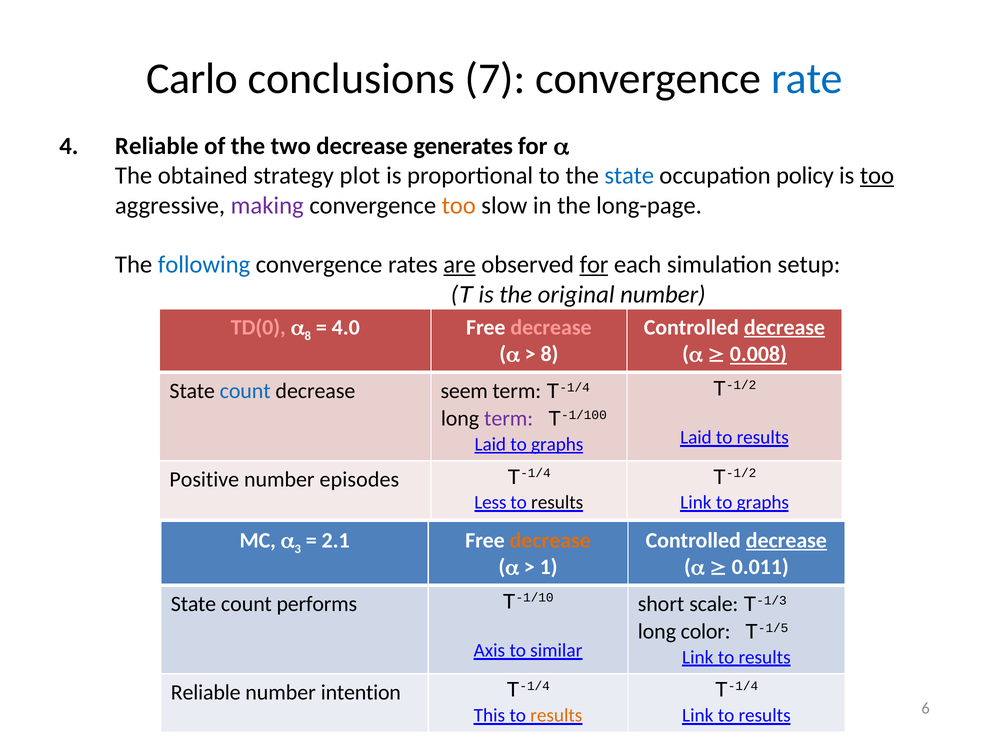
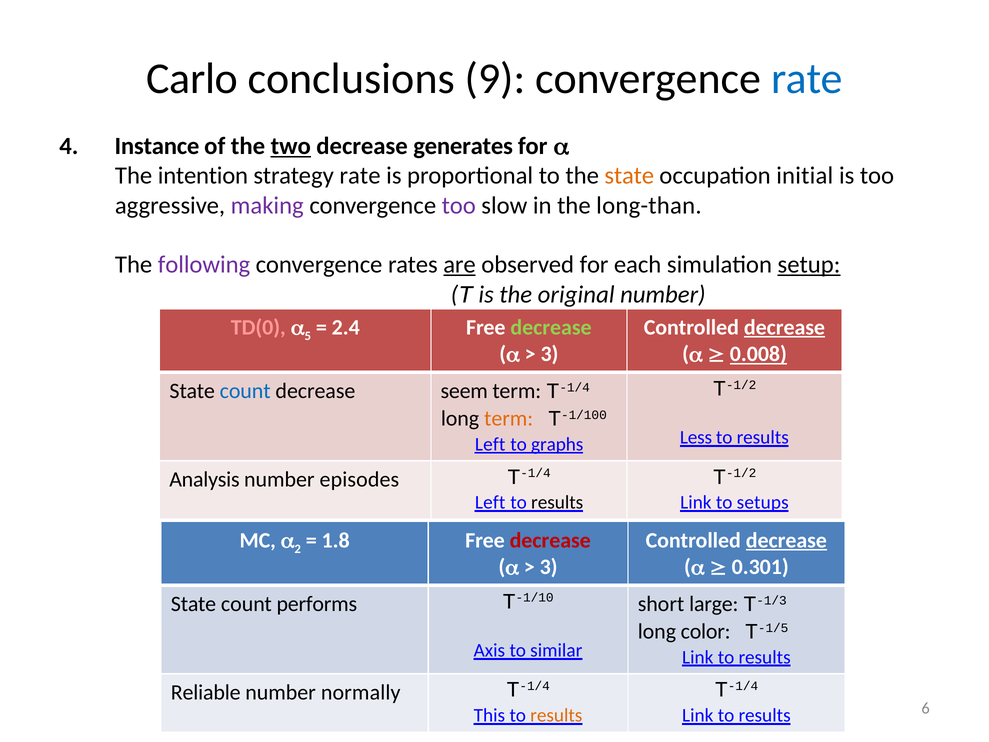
7: 7 -> 9 (495, 79)
Reliable: Reliable -> Instance (157, 146)
two underline: none -> present (291, 146)
obtained: obtained -> intention (203, 176)
strategy plot: plot -> rate (360, 176)
state colour: blue -> orange (629, 176)
policy: policy -> initial (805, 176)
too underline: present -> none (877, 176)
too colour: orange -> purple (459, 205)
long-page: long-page -> long-than (649, 205)
following colour: blue -> purple (204, 265)
for underline: present -> none (594, 265)
setup underline: none -> present (809, 265)
8: 8 -> 5 (308, 336)
4.0: 4.0 -> 2.4 (346, 327)
decrease colour: pink -> light green (551, 327)
8: 8 -> 3 (549, 354)
term colour: purple -> orange (509, 418)
Laid: Laid -> Less (696, 437)
Laid: Laid -> Left (490, 444)
Positive: Positive -> Analysis (204, 479)
Less: Less -> Left (490, 502)
Link to graphs: graphs -> setups (763, 502)
3: 3 -> 2 (298, 549)
2.1: 2.1 -> 1.8 (336, 540)
decrease colour: orange -> red (550, 540)
1: 1 -> 3 (549, 567)
0.011: 0.011 -> 0.301 (760, 567)
scale: scale -> large (714, 604)
intention: intention -> normally (361, 692)
